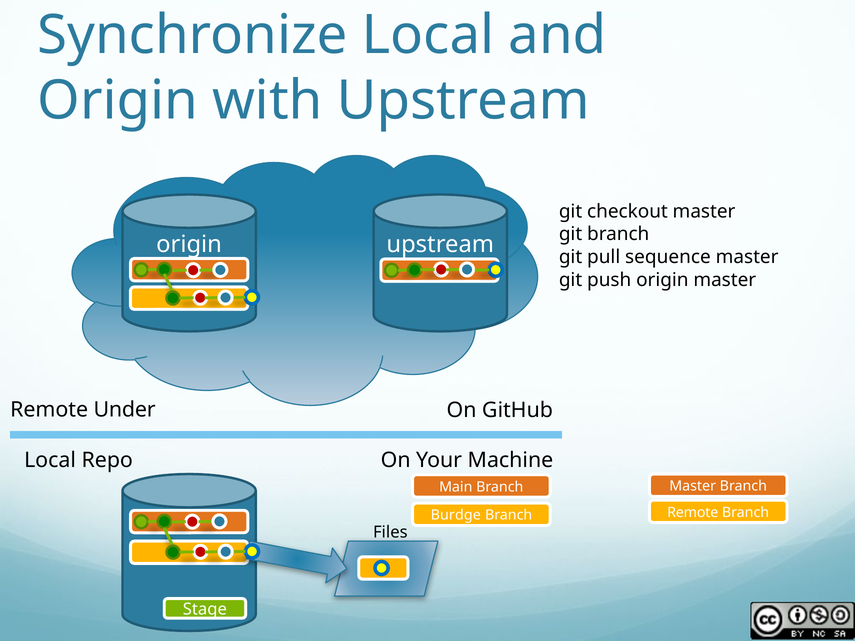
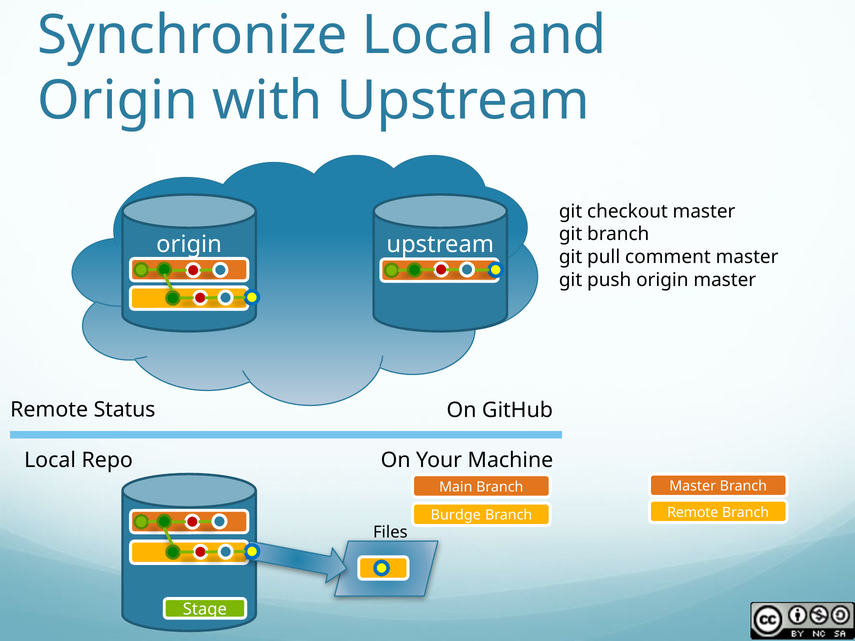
sequence: sequence -> comment (668, 257)
Under: Under -> Status (125, 410)
